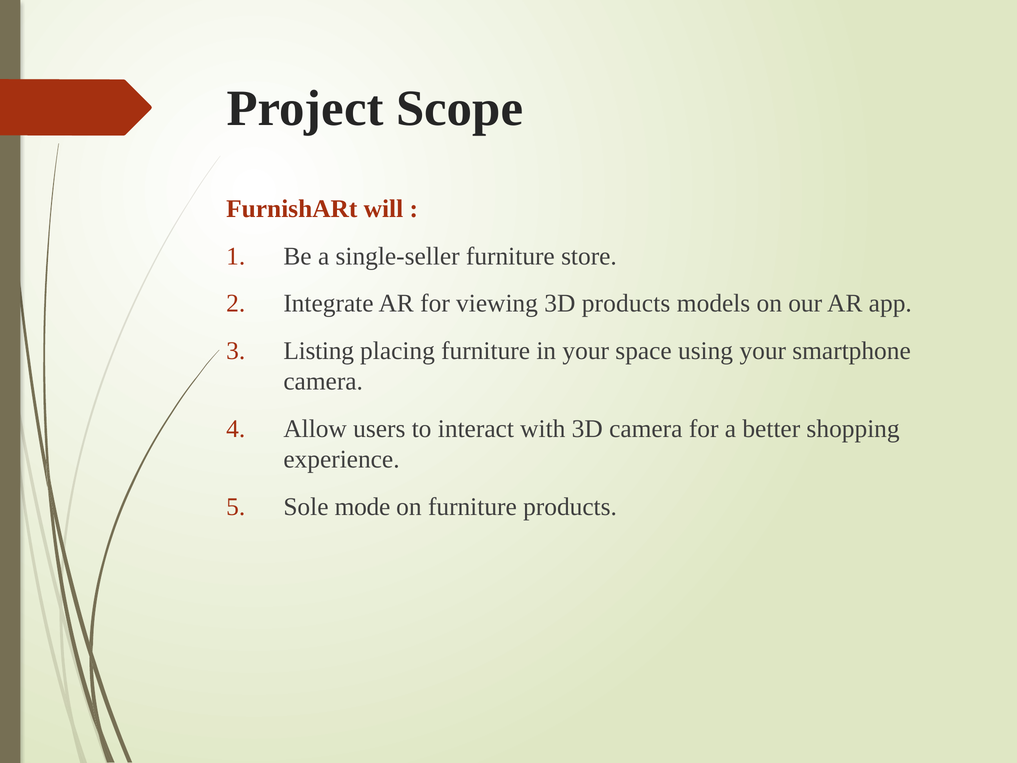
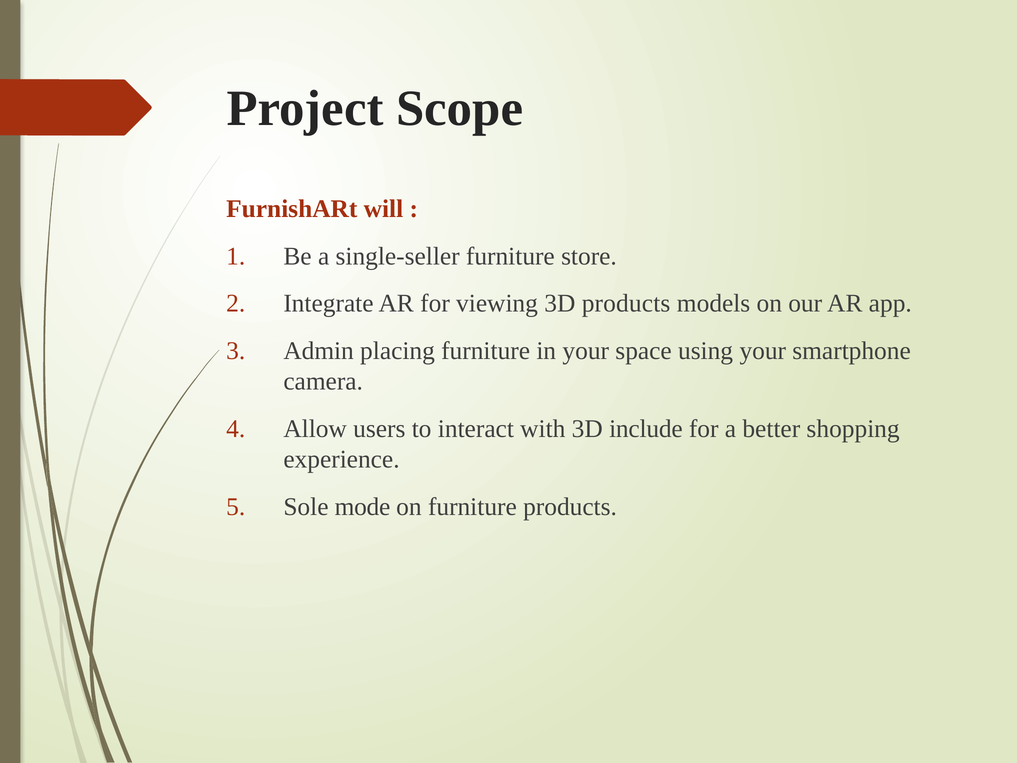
Listing: Listing -> Admin (319, 351)
3D camera: camera -> include (646, 429)
